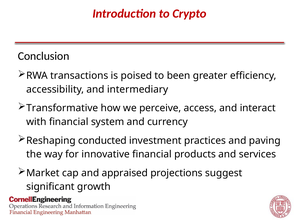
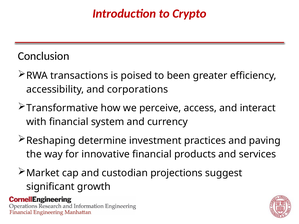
intermediary: intermediary -> corporations (138, 89)
conducted: conducted -> determine (102, 141)
appraised: appraised -> custodian (125, 173)
